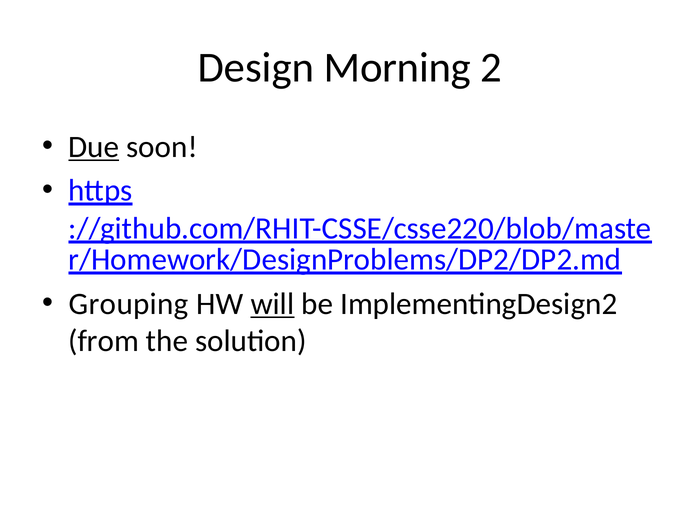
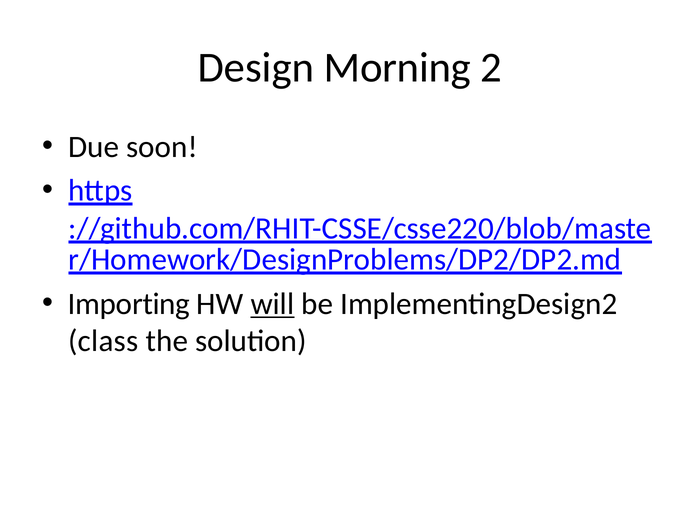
Due underline: present -> none (94, 147)
Grouping: Grouping -> Importing (129, 304)
from: from -> class (103, 341)
